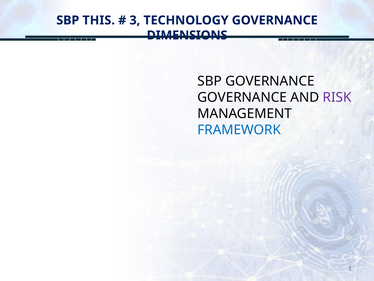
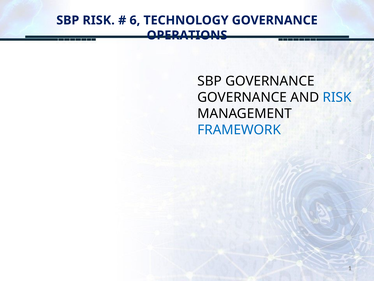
SBP THIS: THIS -> RISK (99, 20)
3: 3 -> 6 (135, 20)
DIMENSIONS: DIMENSIONS -> OPERATIONS (187, 35)
RISK colour: purple -> blue (337, 97)
